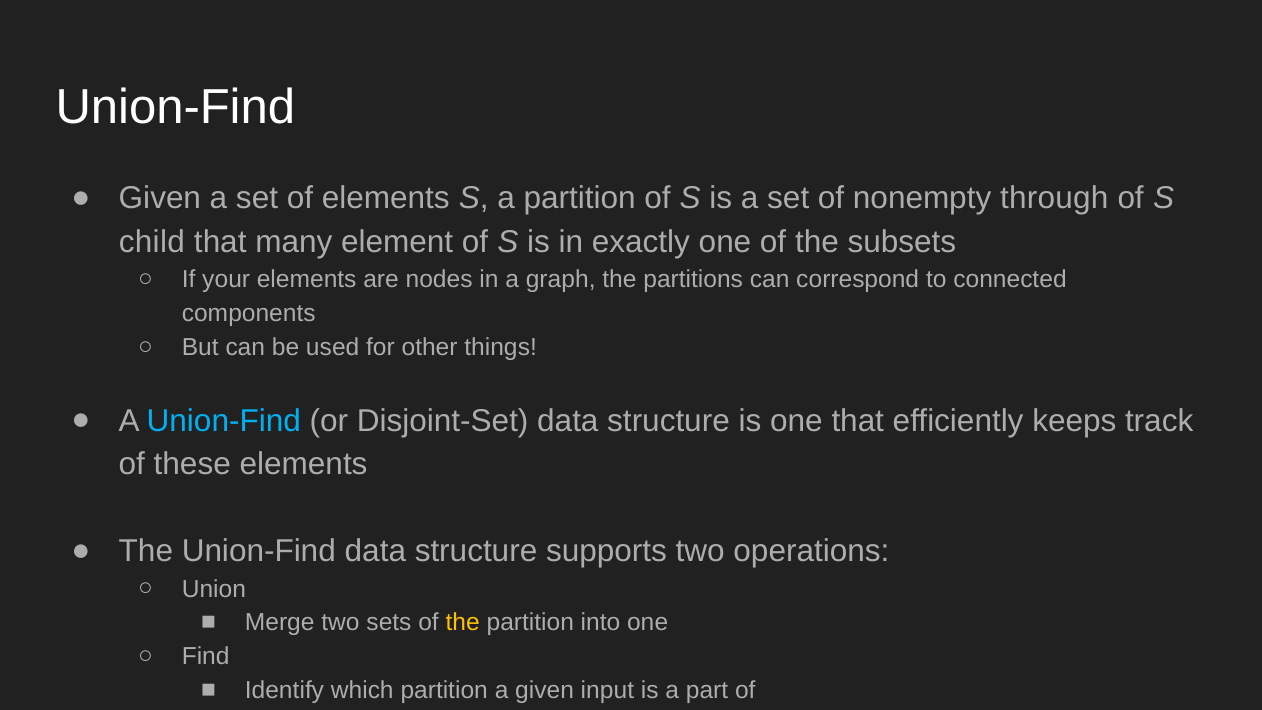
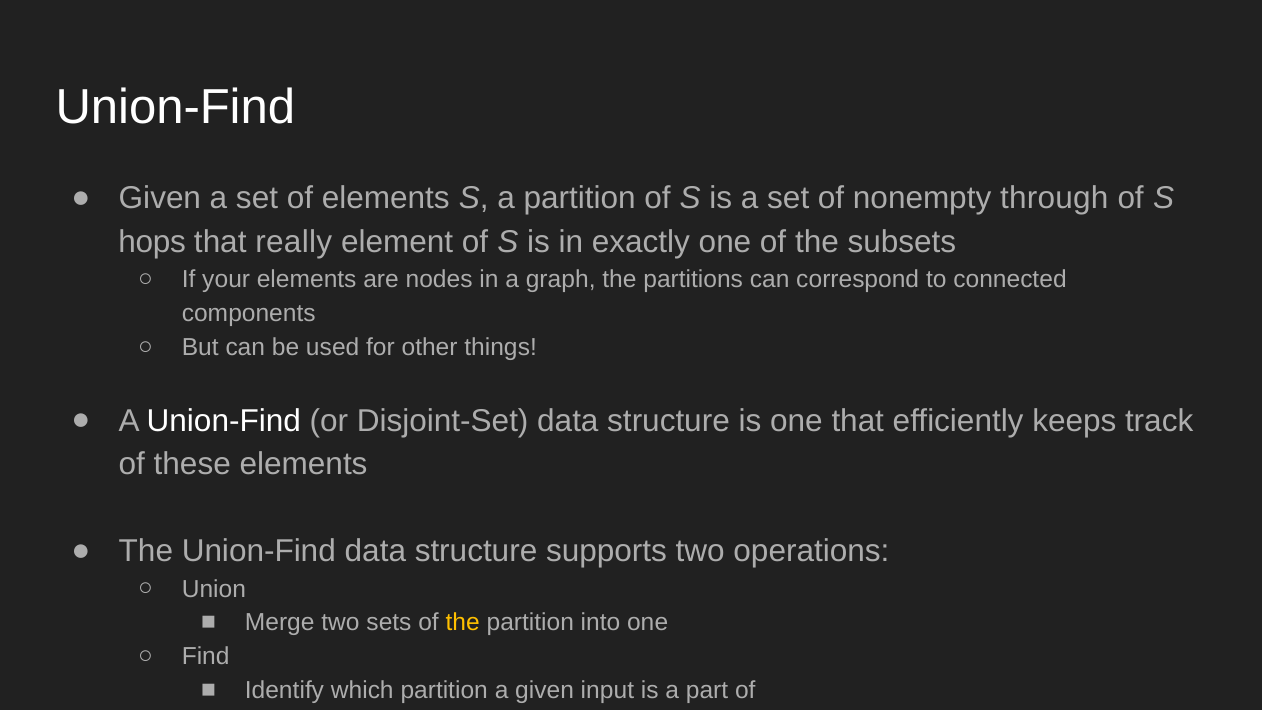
child: child -> hops (152, 242)
many: many -> really (294, 242)
Union-Find colour: light blue -> white (224, 421)
